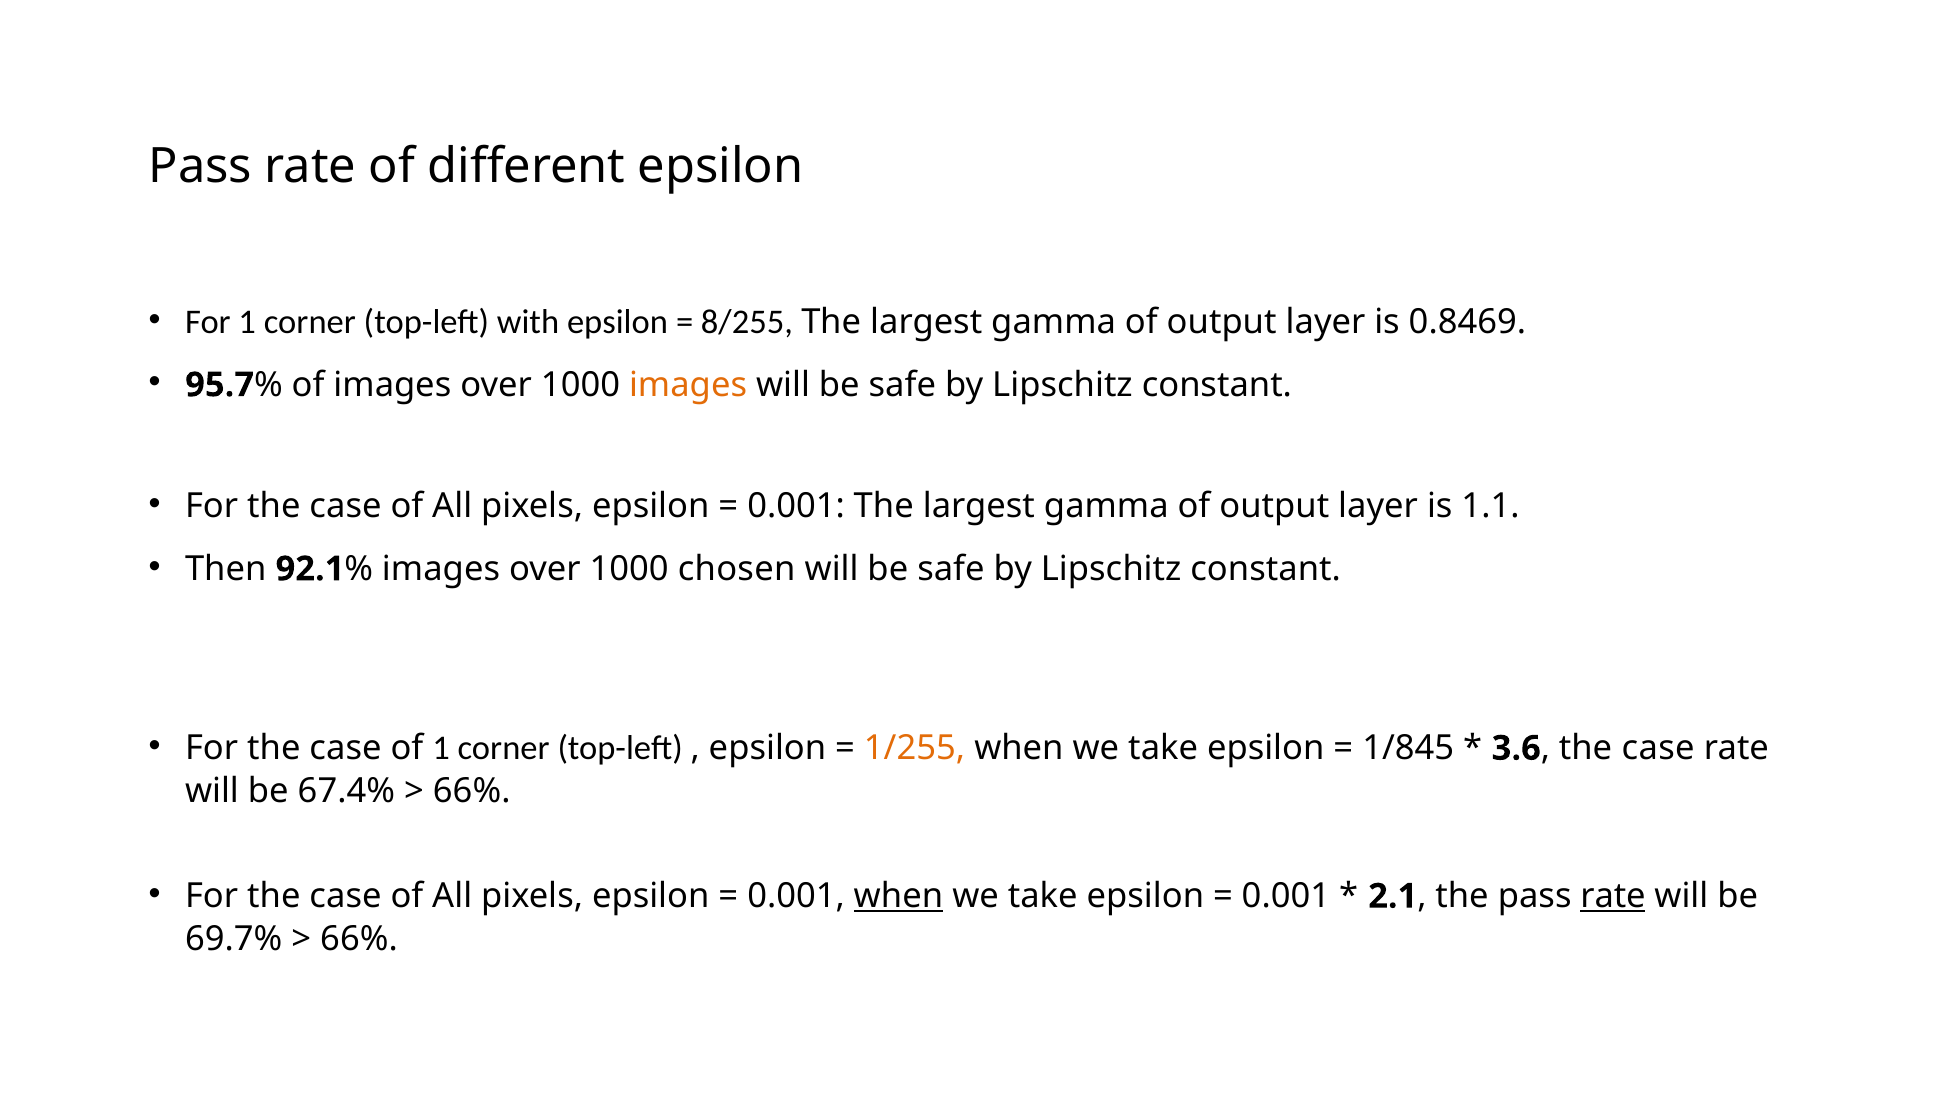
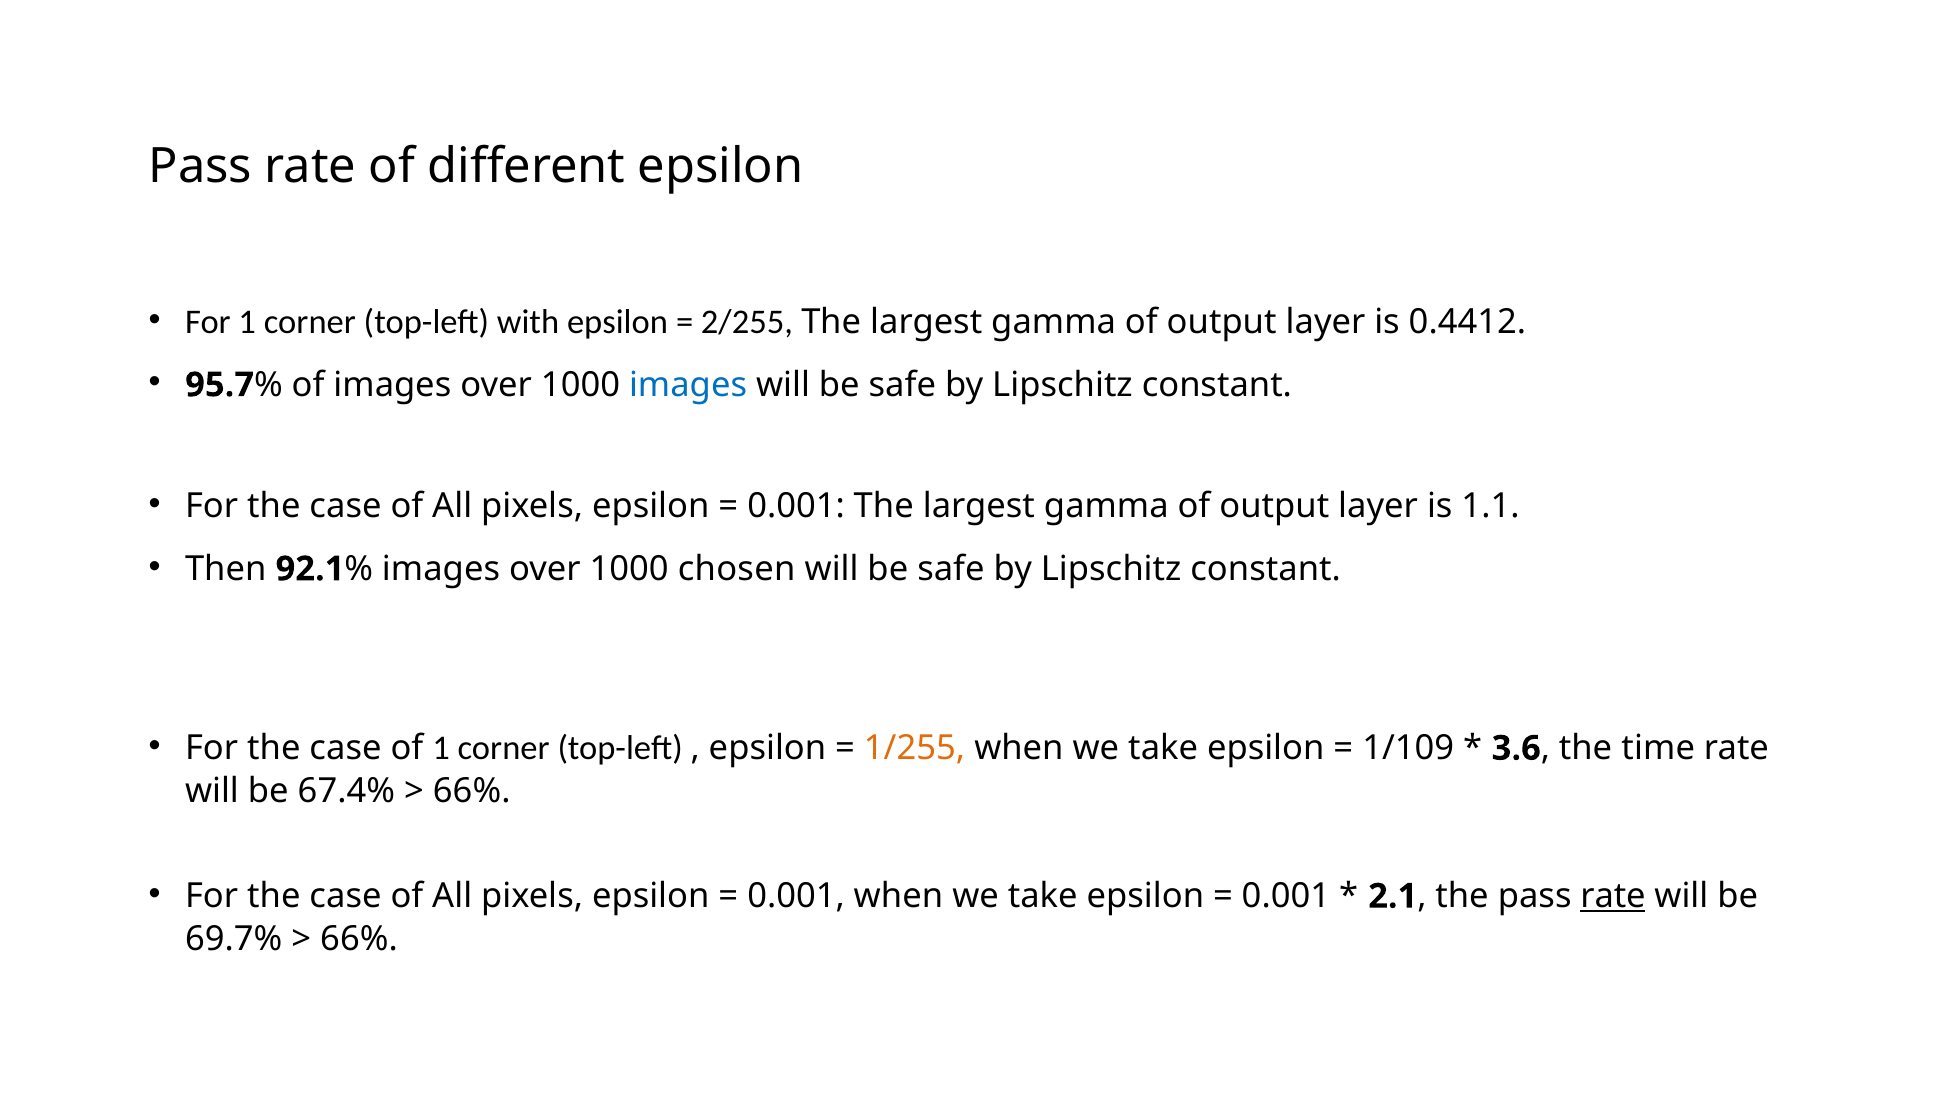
8/255: 8/255 -> 2/255 (747, 322)
0.8469: 0.8469 -> 0.4412 (1467, 322)
images colour: orange -> blue (688, 385)
1/845: 1/845 -> 1/109 (1408, 748)
3.6 the case: case -> time (1658, 748)
when underline: present -> none (898, 896)
